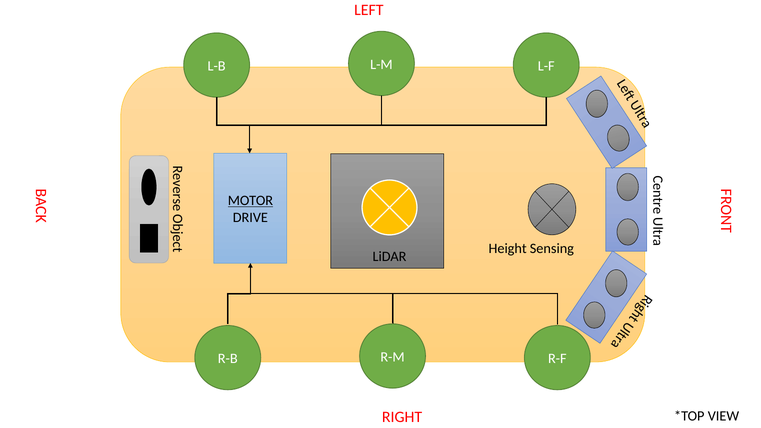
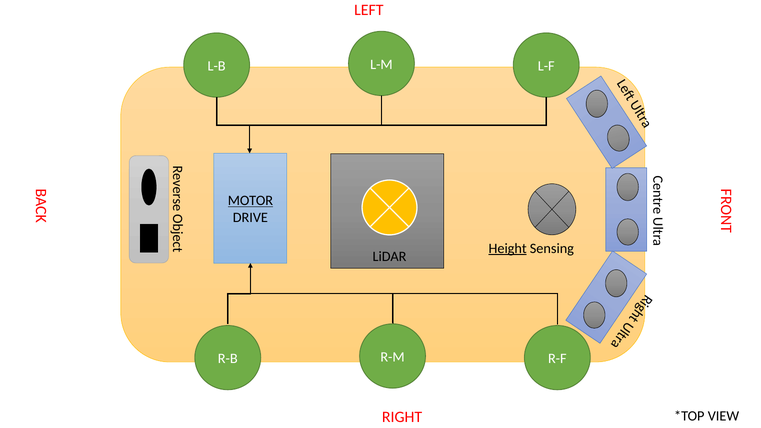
Height underline: none -> present (508, 249)
